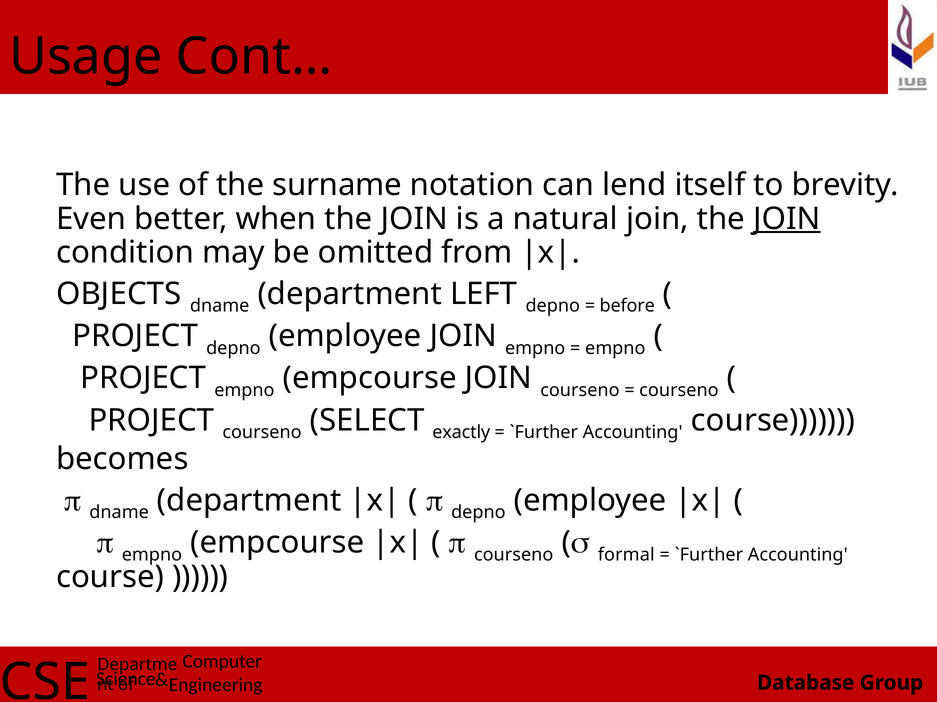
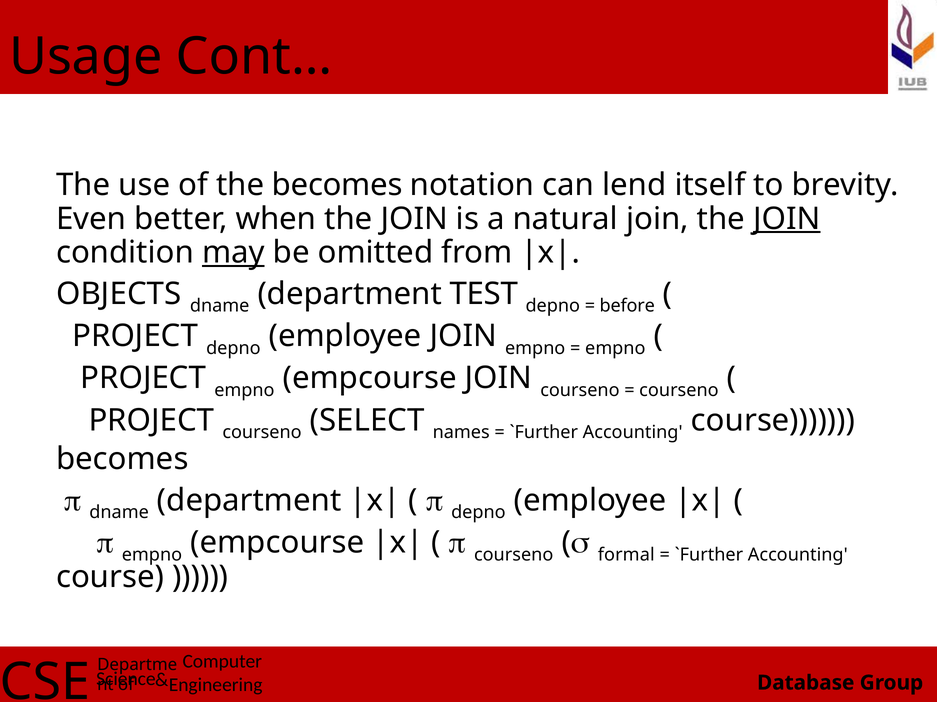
the surname: surname -> becomes (337, 185)
may underline: none -> present (233, 253)
LEFT: LEFT -> TEST (484, 294)
exactly: exactly -> names (461, 433)
